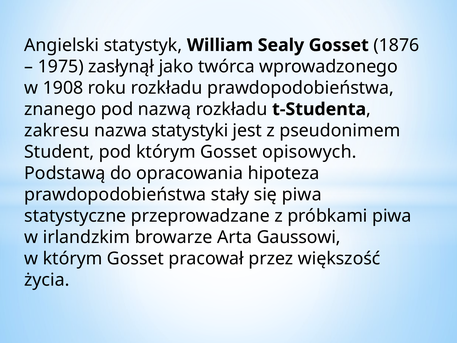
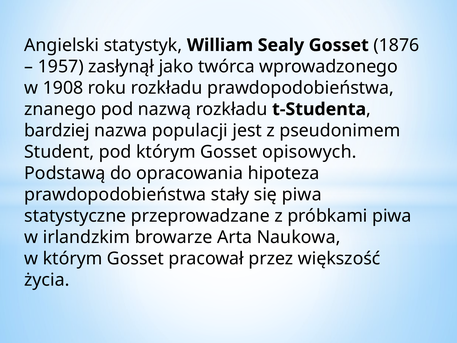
1975: 1975 -> 1957 (61, 66)
zakresu: zakresu -> bardziej (57, 131)
statystyki: statystyki -> populacji (190, 131)
Gaussowi: Gaussowi -> Naukowa (299, 237)
